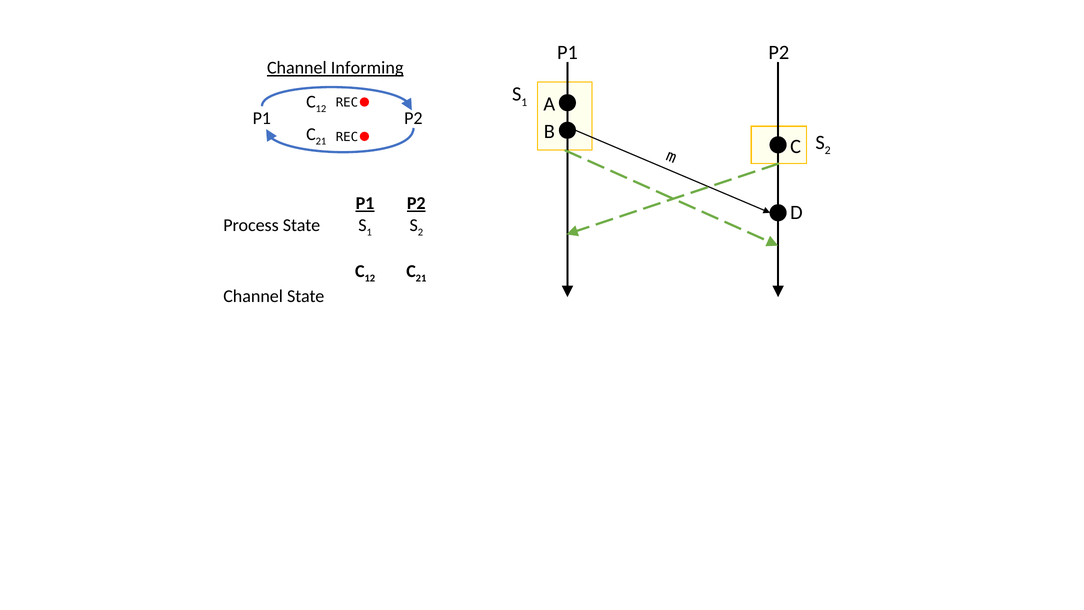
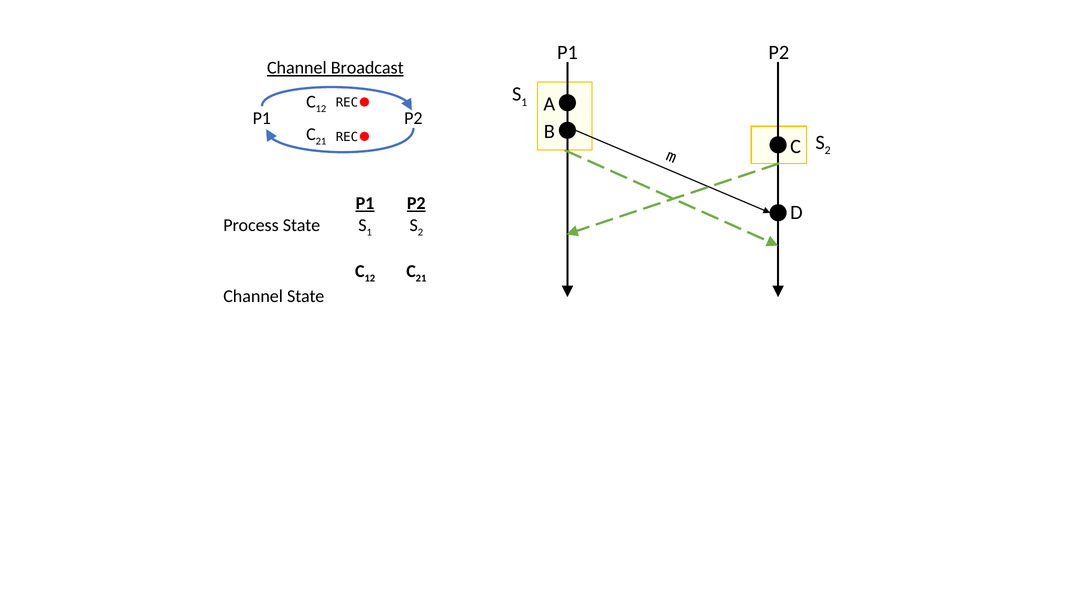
Informing: Informing -> Broadcast (367, 68)
